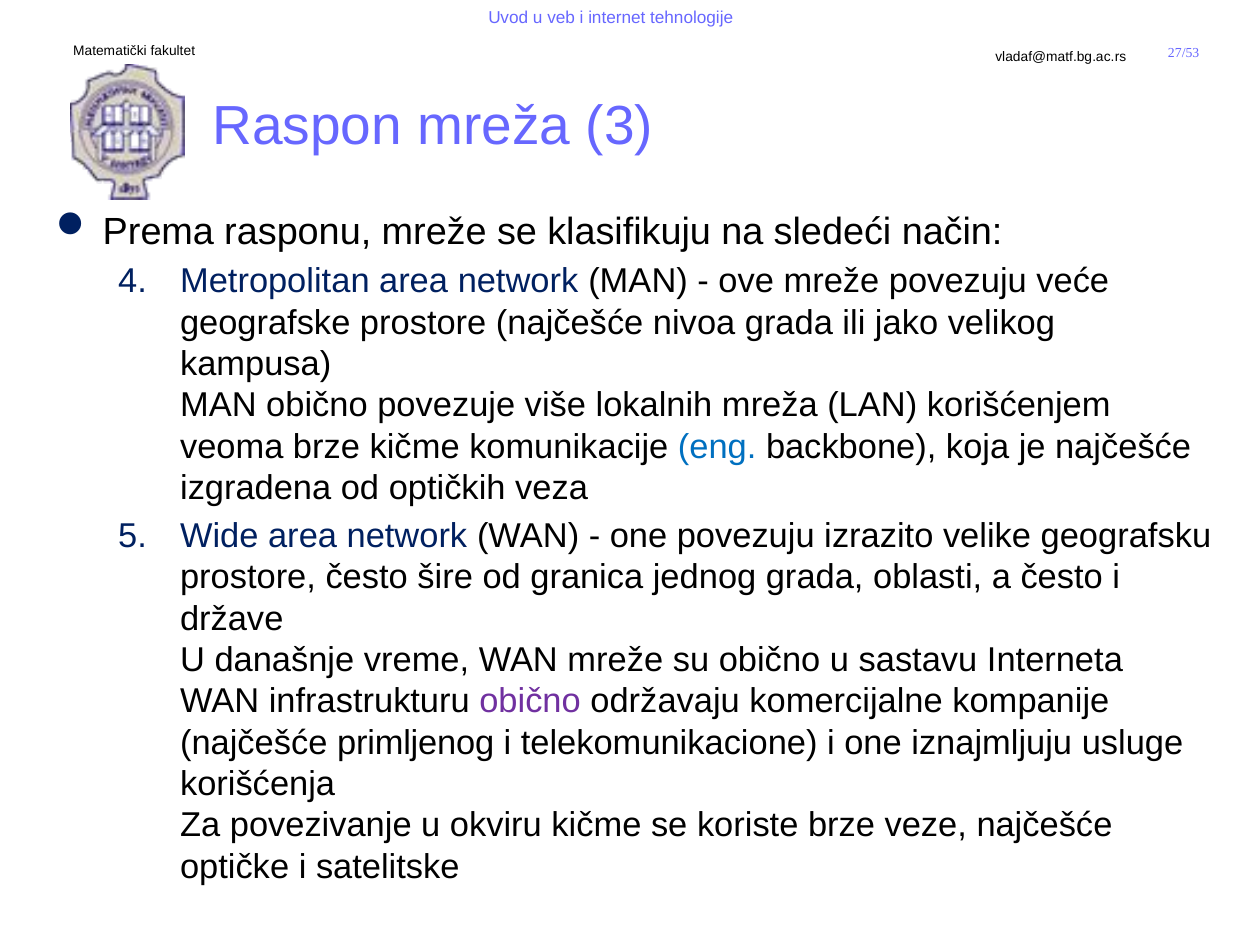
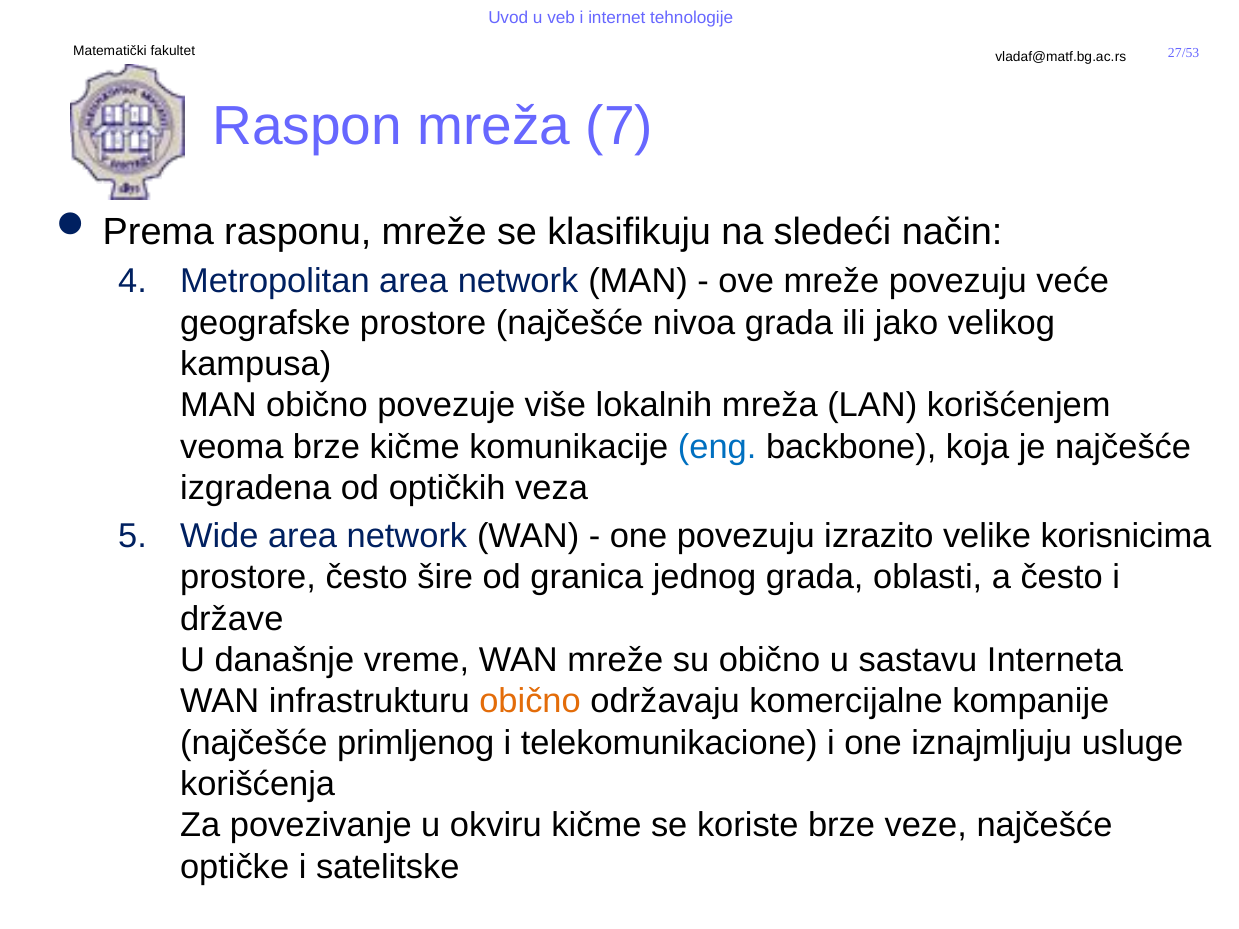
3: 3 -> 7 (620, 126)
geografsku: geografsku -> korisnicima (1126, 536)
obično colour: purple -> orange (530, 702)
